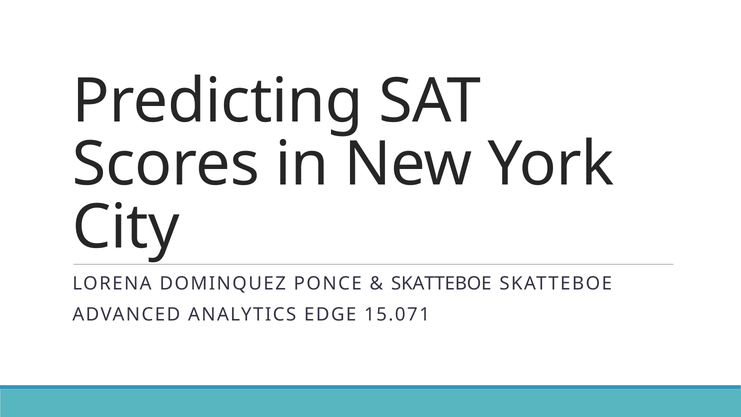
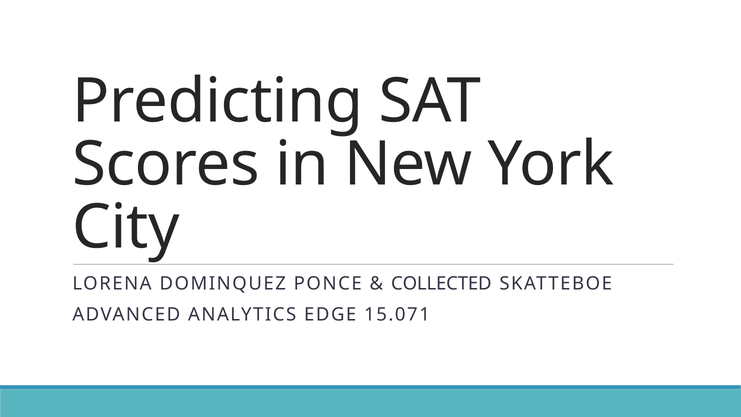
SKATTEBOE: SKATTEBOE -> COLLECTED (441, 283)
